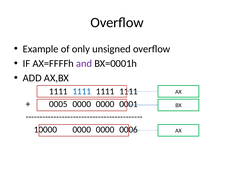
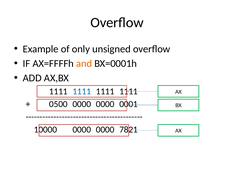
and colour: purple -> orange (84, 64)
0005: 0005 -> 0500 (58, 104)
0006: 0006 -> 7821 (129, 130)
